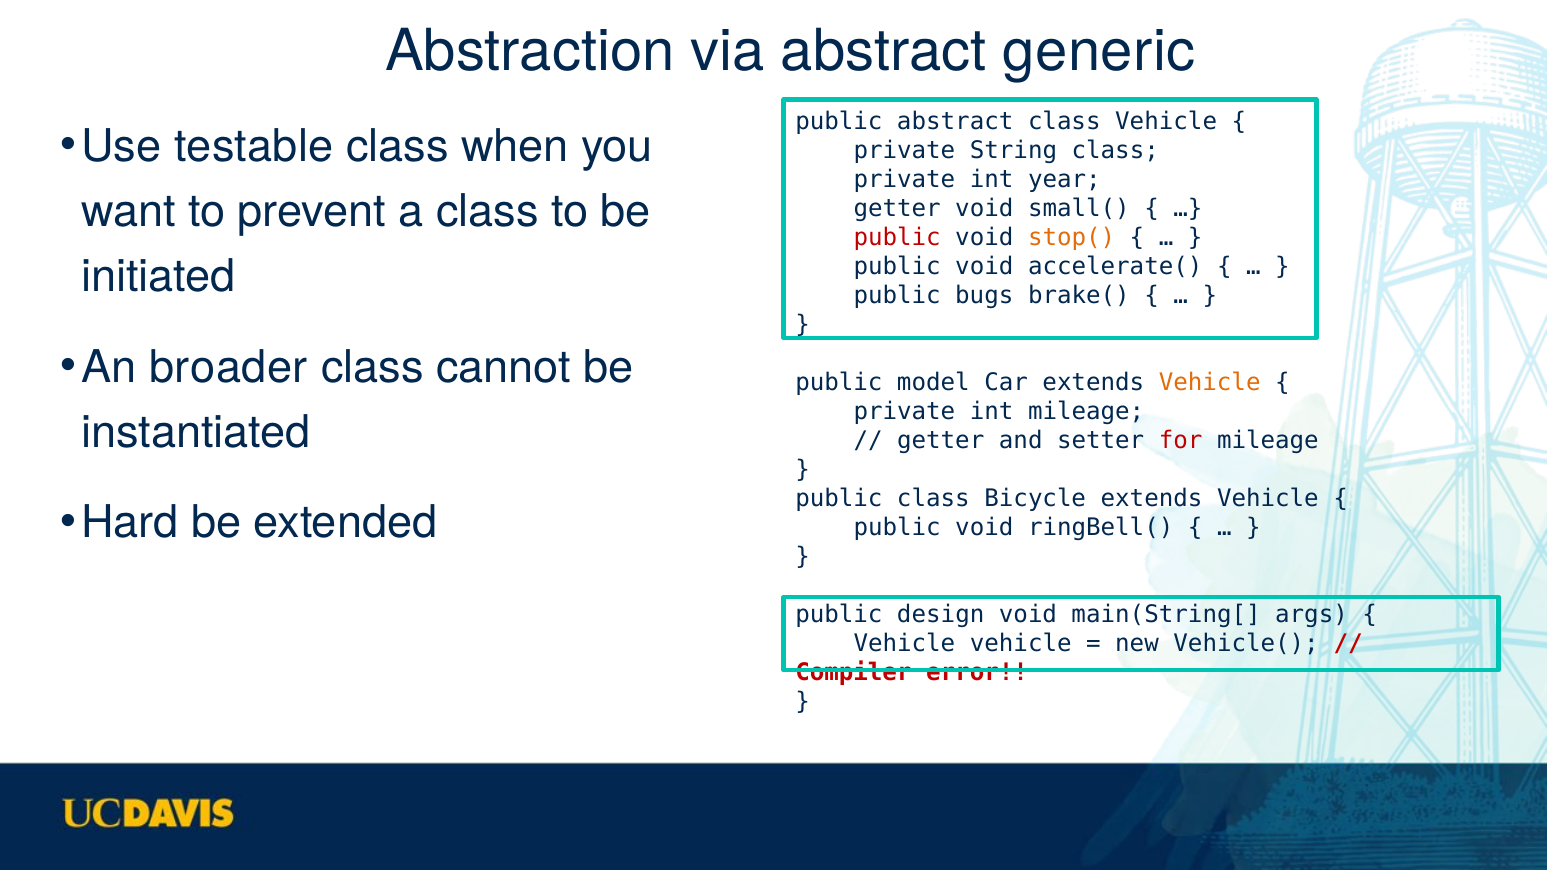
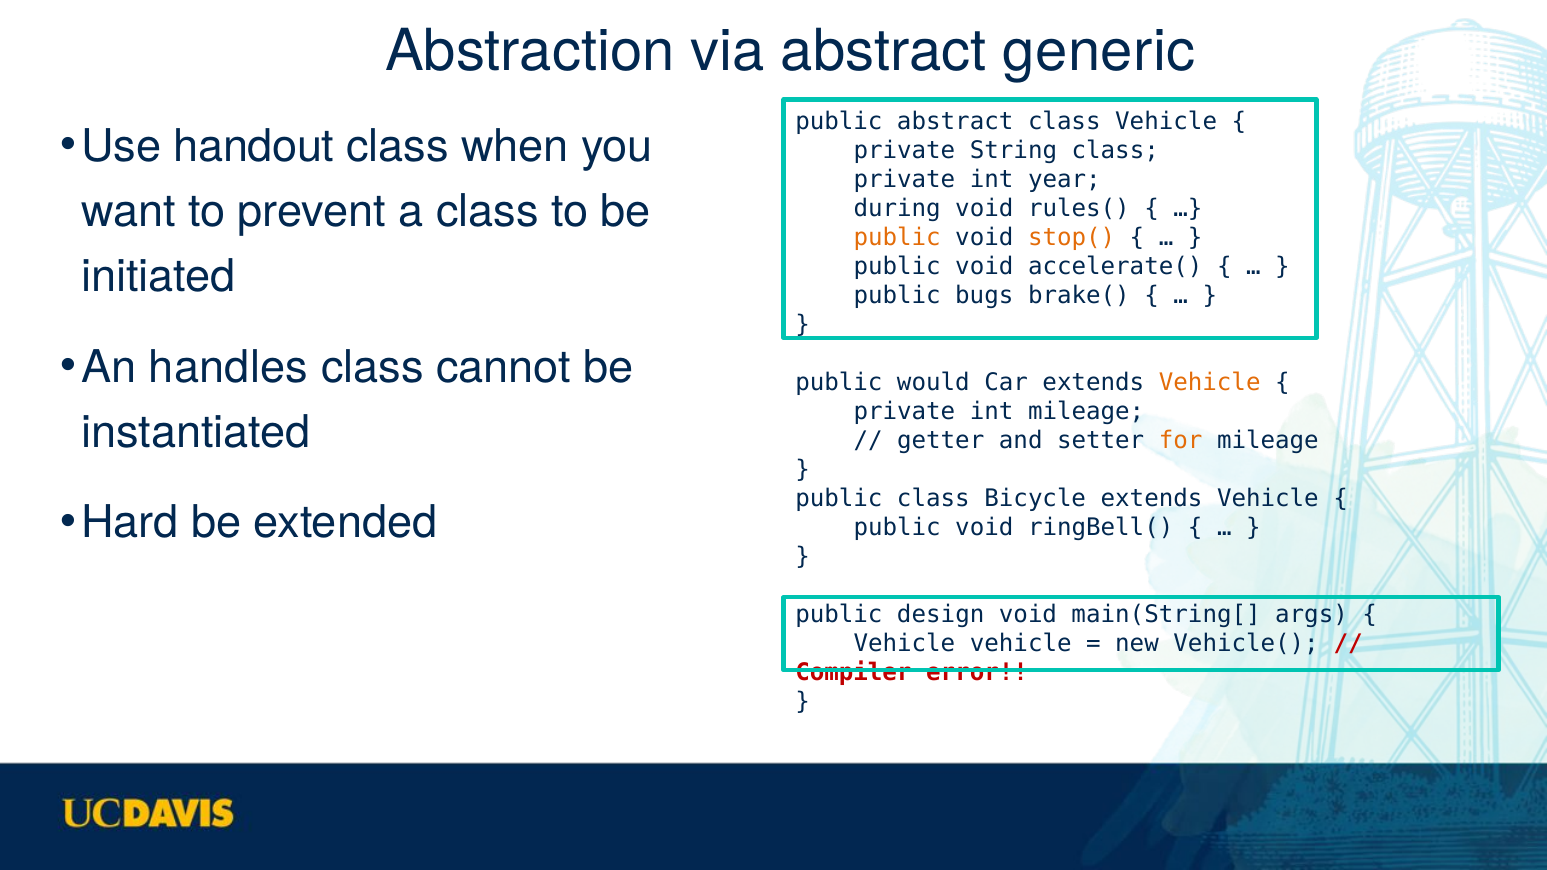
testable: testable -> handout (254, 146)
getter: getter -> during (897, 209)
small(: small( -> rules( (1079, 209)
public colour: red -> orange (897, 238)
broader: broader -> handles (229, 367)
model: model -> would (933, 383)
for colour: red -> orange (1181, 441)
